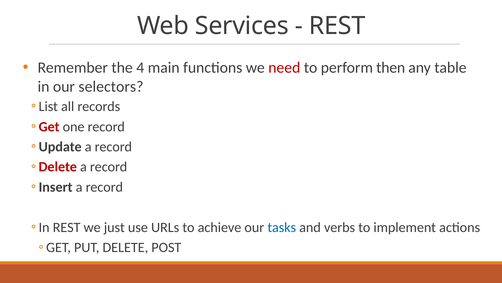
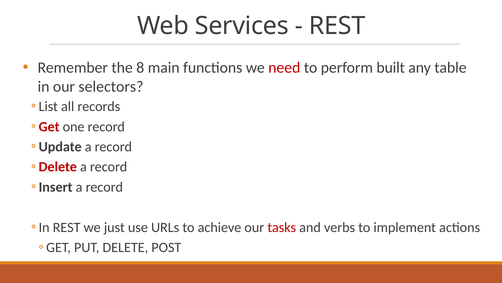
4: 4 -> 8 (140, 68)
then: then -> built (391, 68)
tasks colour: blue -> red (282, 227)
